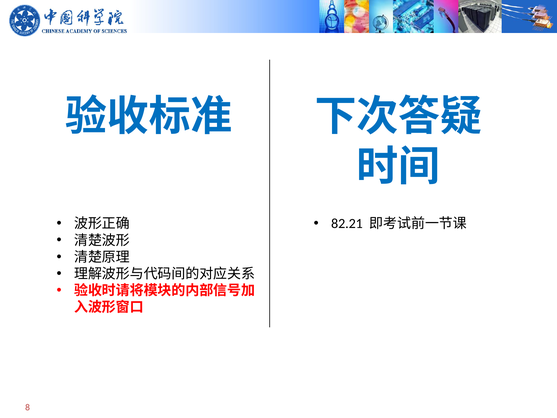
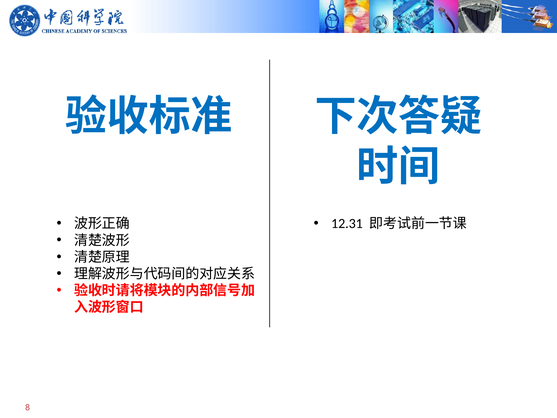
82.21: 82.21 -> 12.31 (347, 224)
